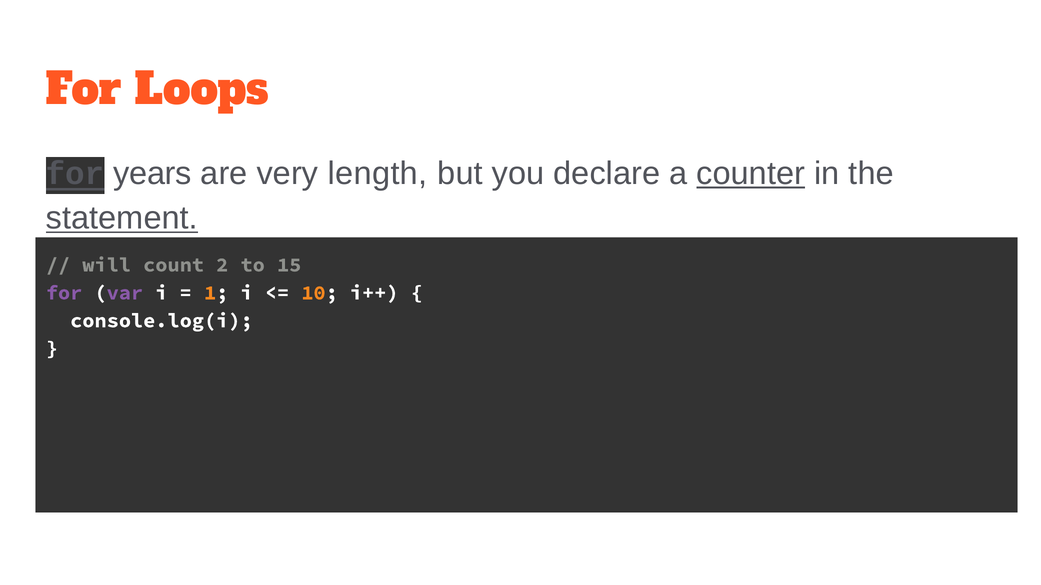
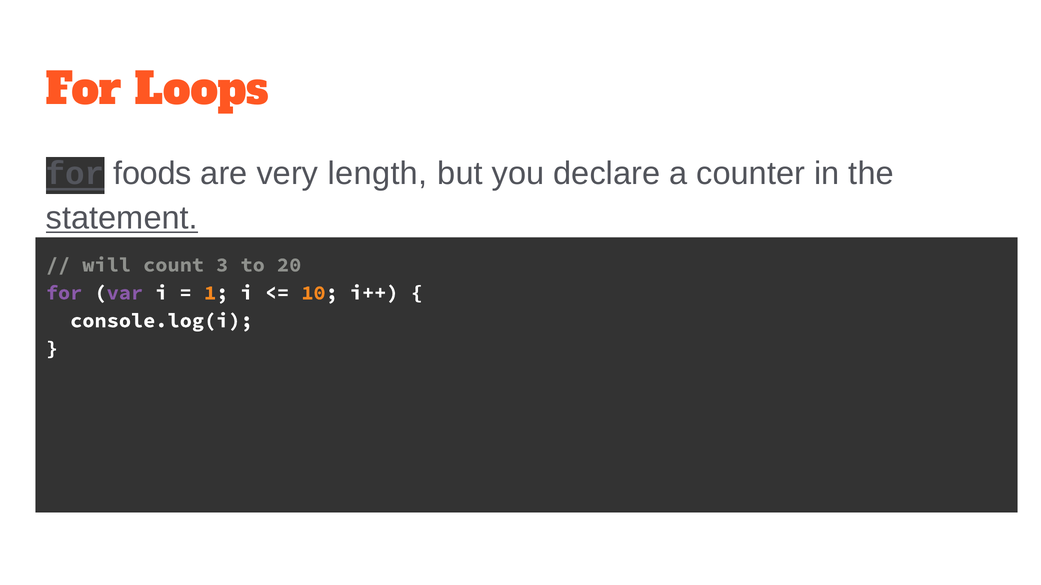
years: years -> foods (153, 174)
counter underline: present -> none (751, 174)
2: 2 -> 3 (222, 265)
15: 15 -> 20 (289, 265)
